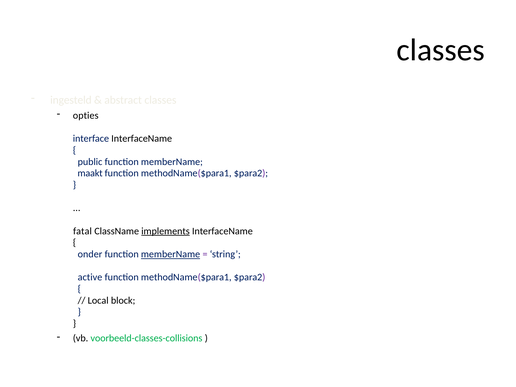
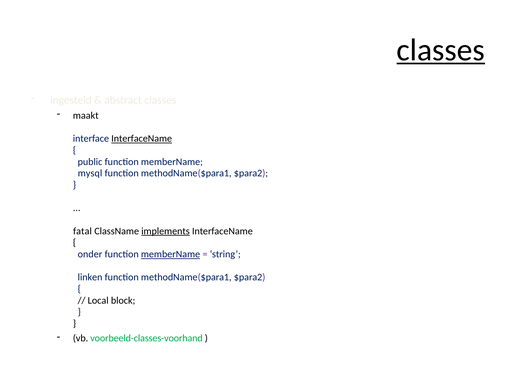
classes underline: none -> present (441, 50)
opties: opties -> maakt (86, 116)
InterfaceName underline: none -> present (142, 139)
maakt: maakt -> mysql (90, 173)
active: active -> linken (90, 277)
voorbeeld-classes-collisions: voorbeeld-classes-collisions -> voorbeeld-classes-voorhand (146, 338)
